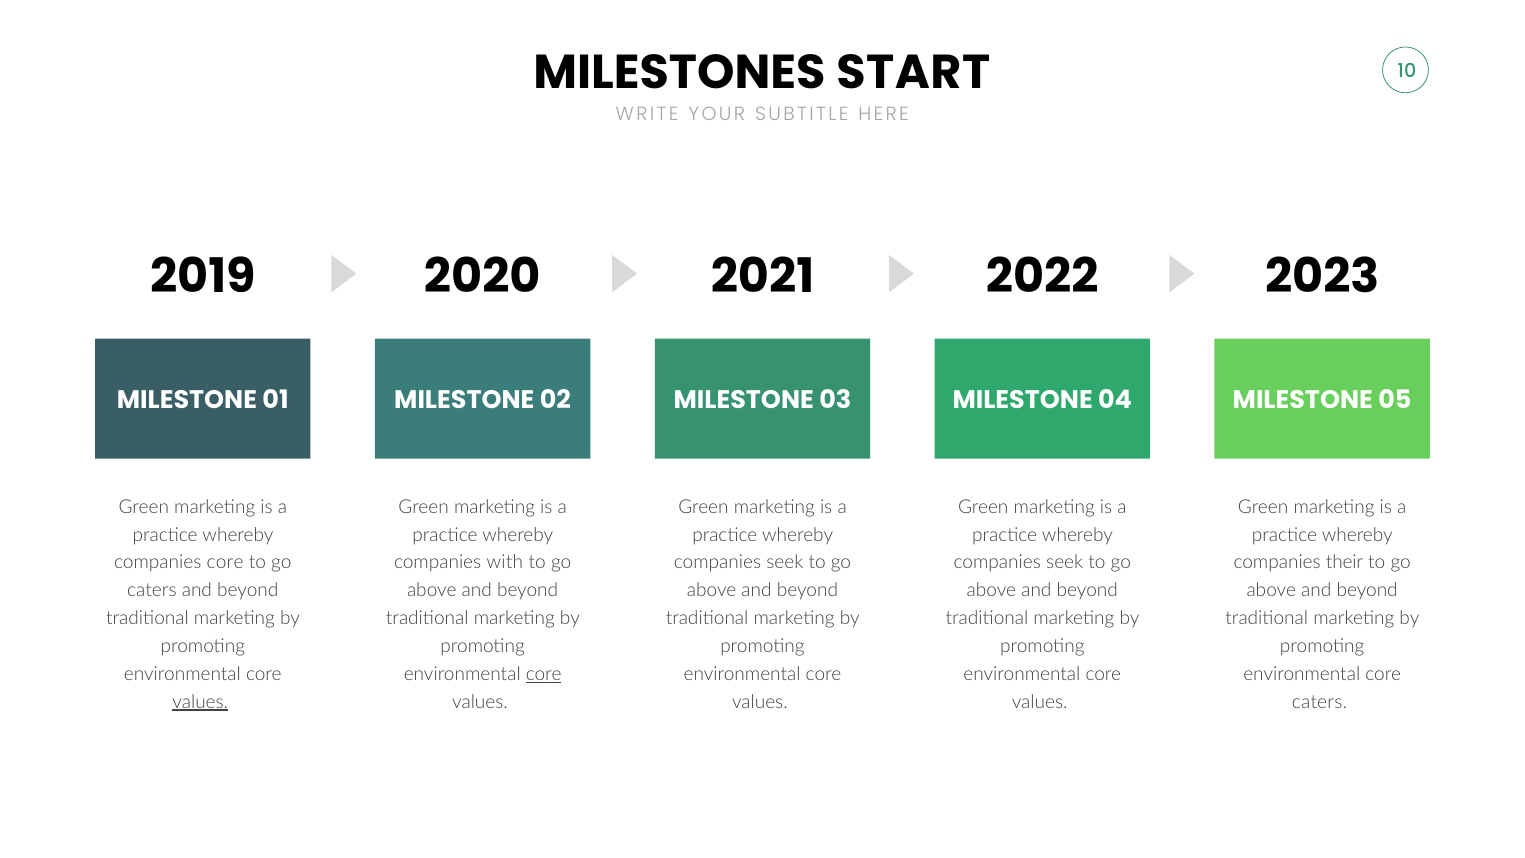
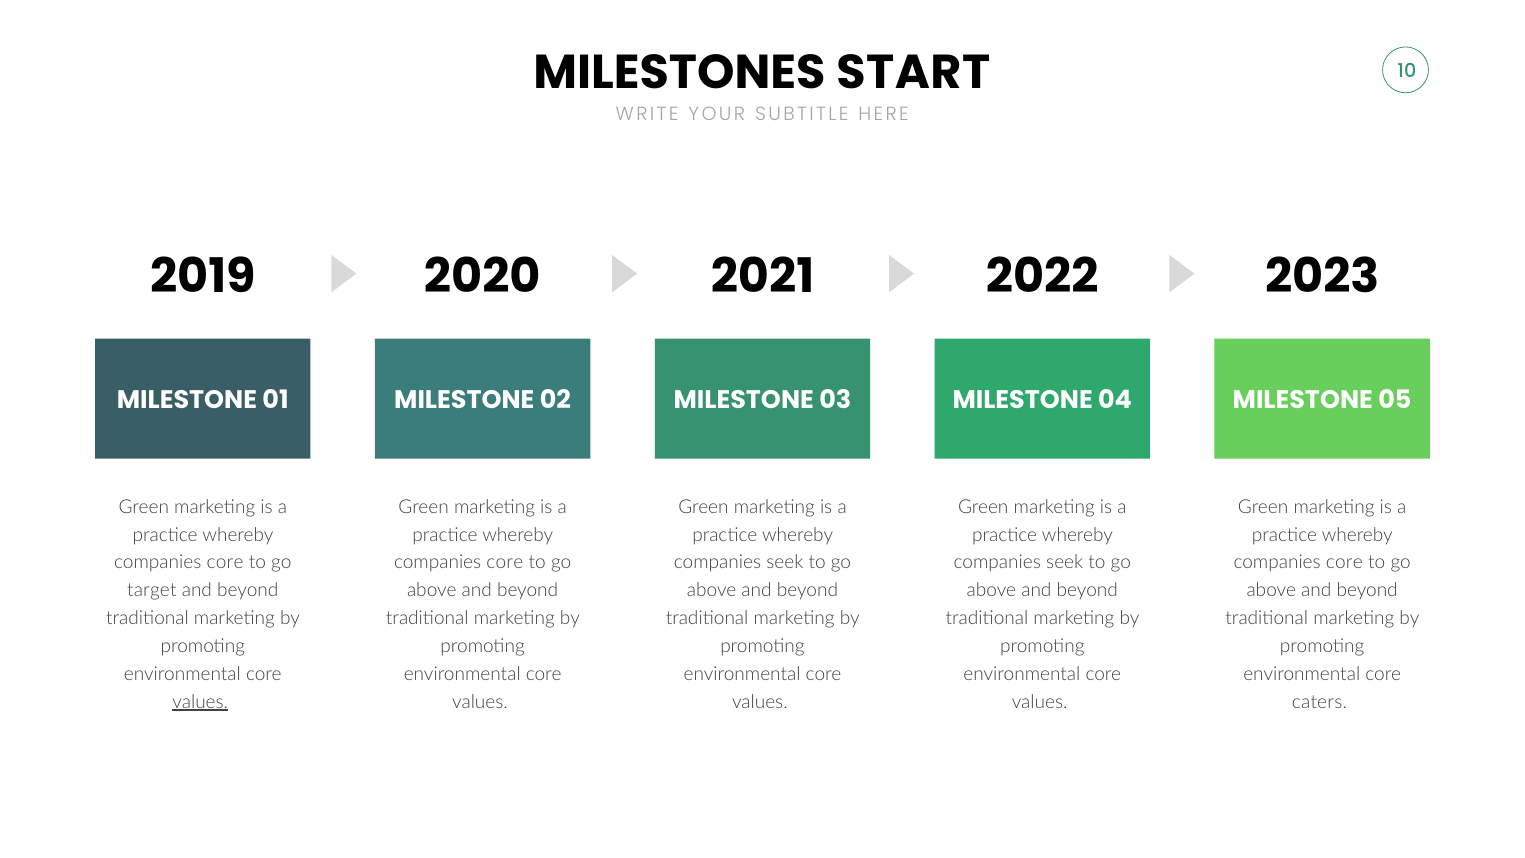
with: with -> core (505, 563)
their: their -> core (1344, 563)
caters: caters -> target (152, 591)
core underline: present -> none (544, 674)
